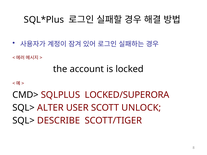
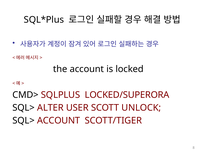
SQL> DESCRIBE: DESCRIBE -> ACCOUNT (59, 121)
